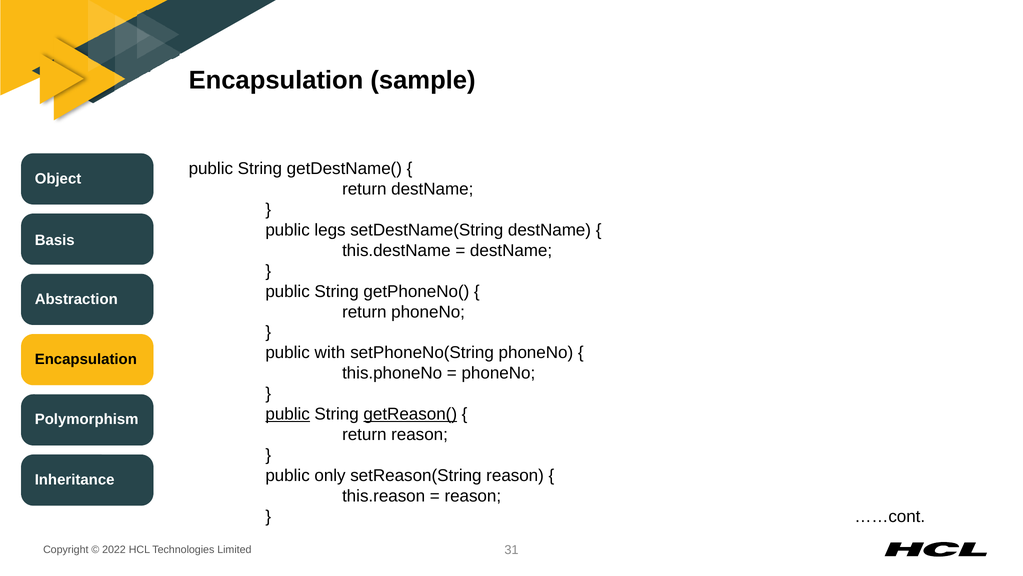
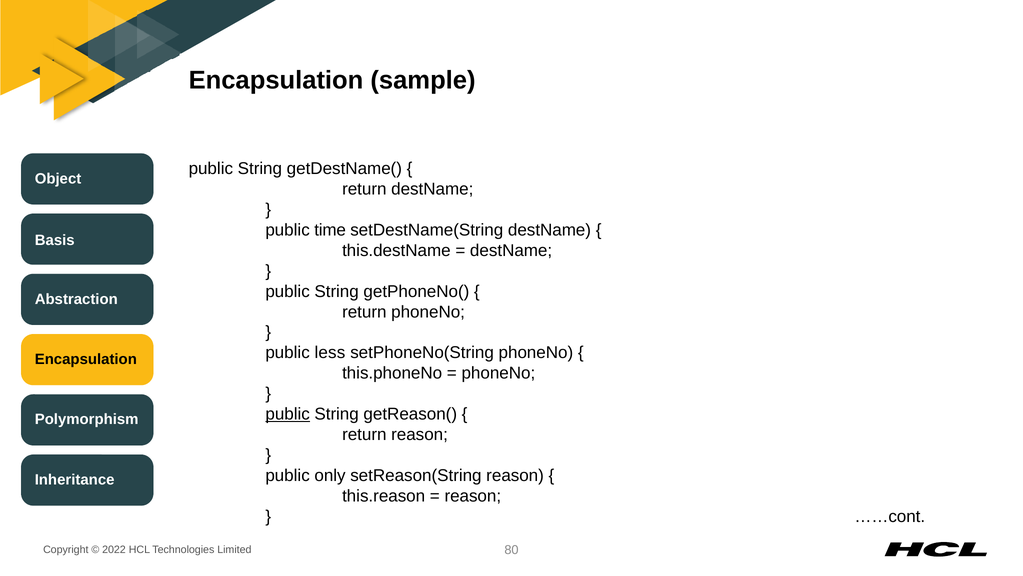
legs: legs -> time (330, 230)
with: with -> less (330, 352)
getReason( underline: present -> none (410, 414)
31: 31 -> 80 (511, 550)
